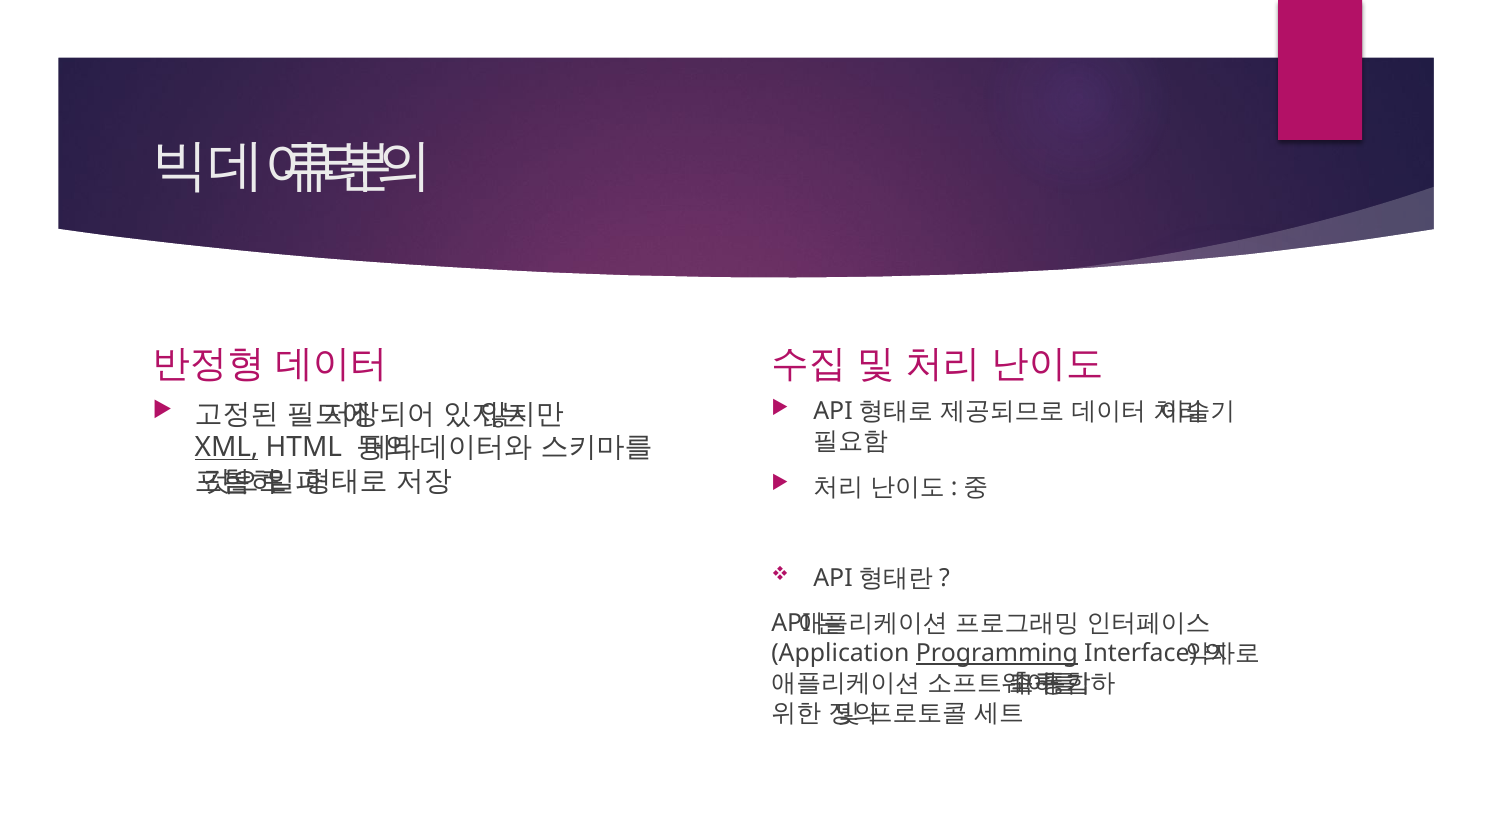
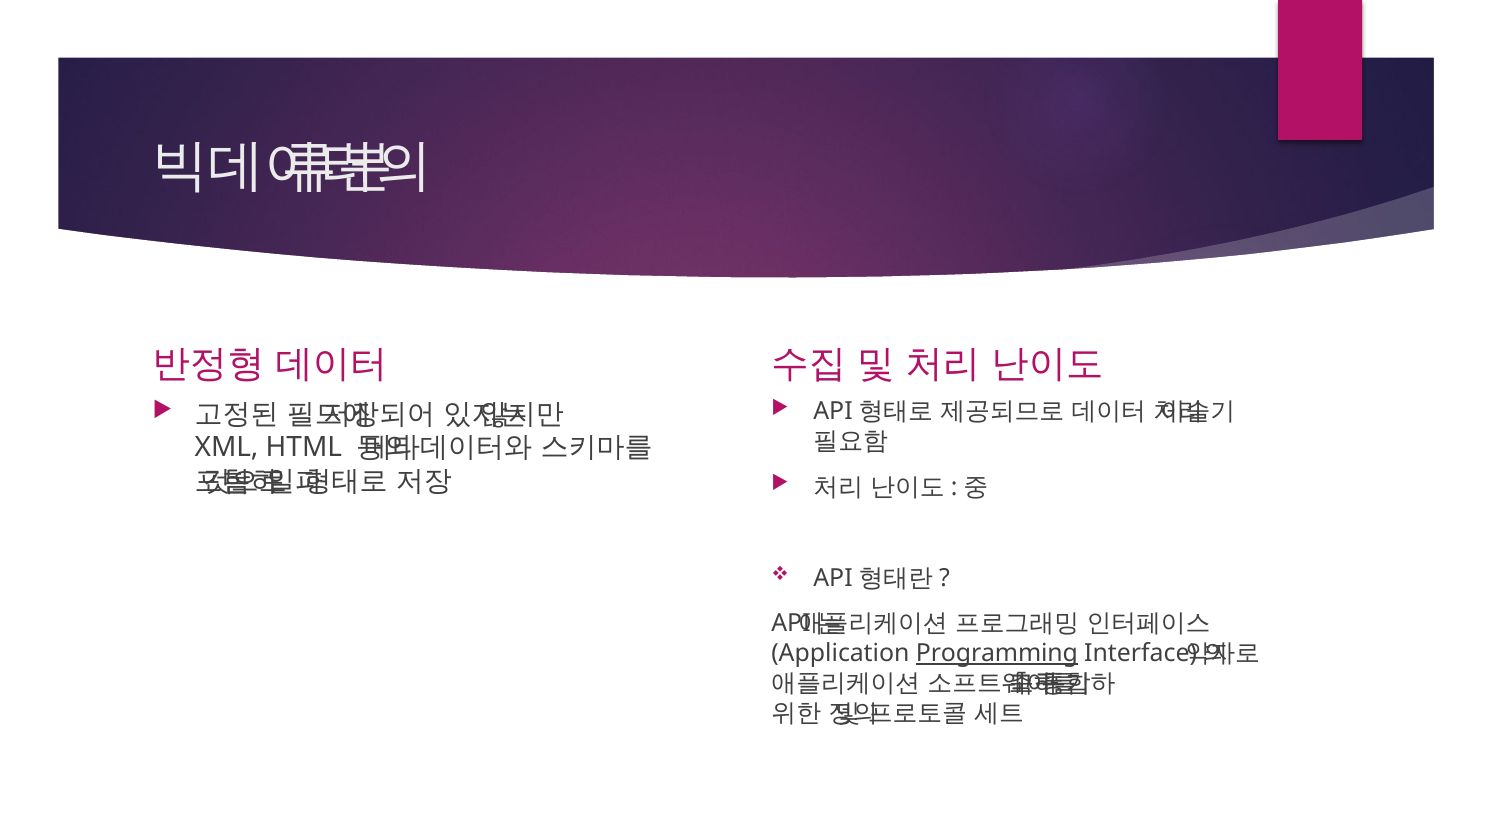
XML underline: present -> none (227, 447)
